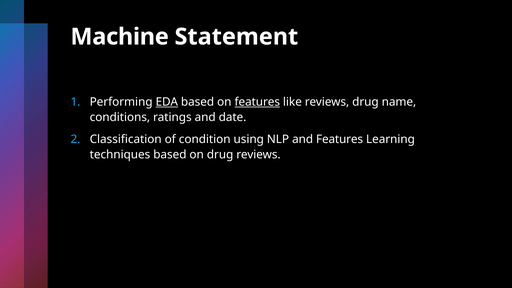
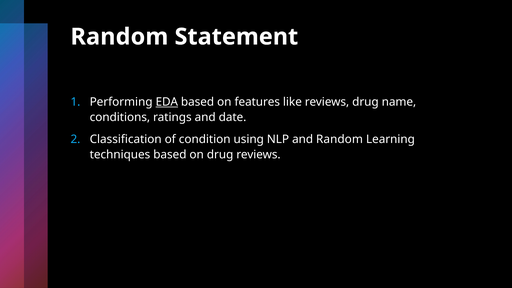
Machine: Machine -> Random (119, 37)
features underline: present -> none (257, 102)
and Features: Features -> Random (339, 139)
